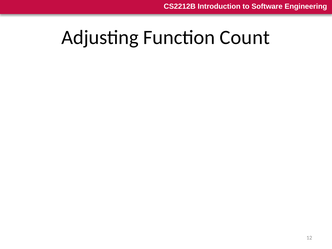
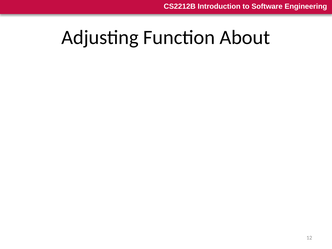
Count: Count -> About (245, 37)
